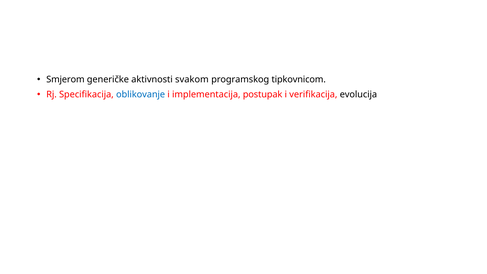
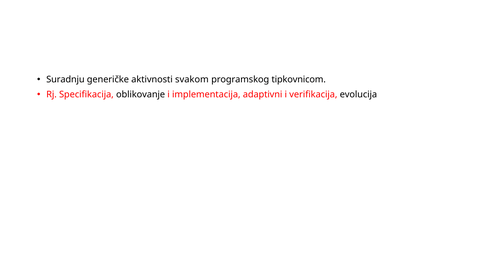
Smjerom: Smjerom -> Suradnju (65, 80)
oblikovanje colour: blue -> black (141, 95)
postupak: postupak -> adaptivni (263, 95)
